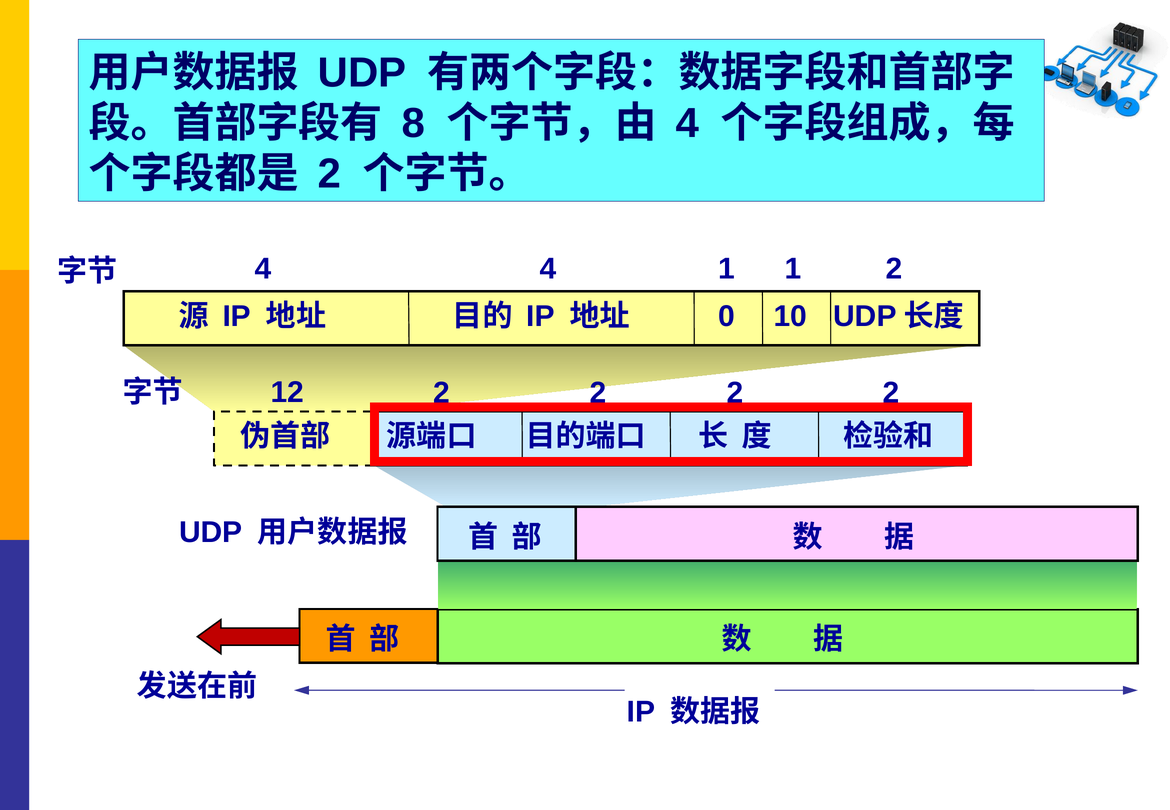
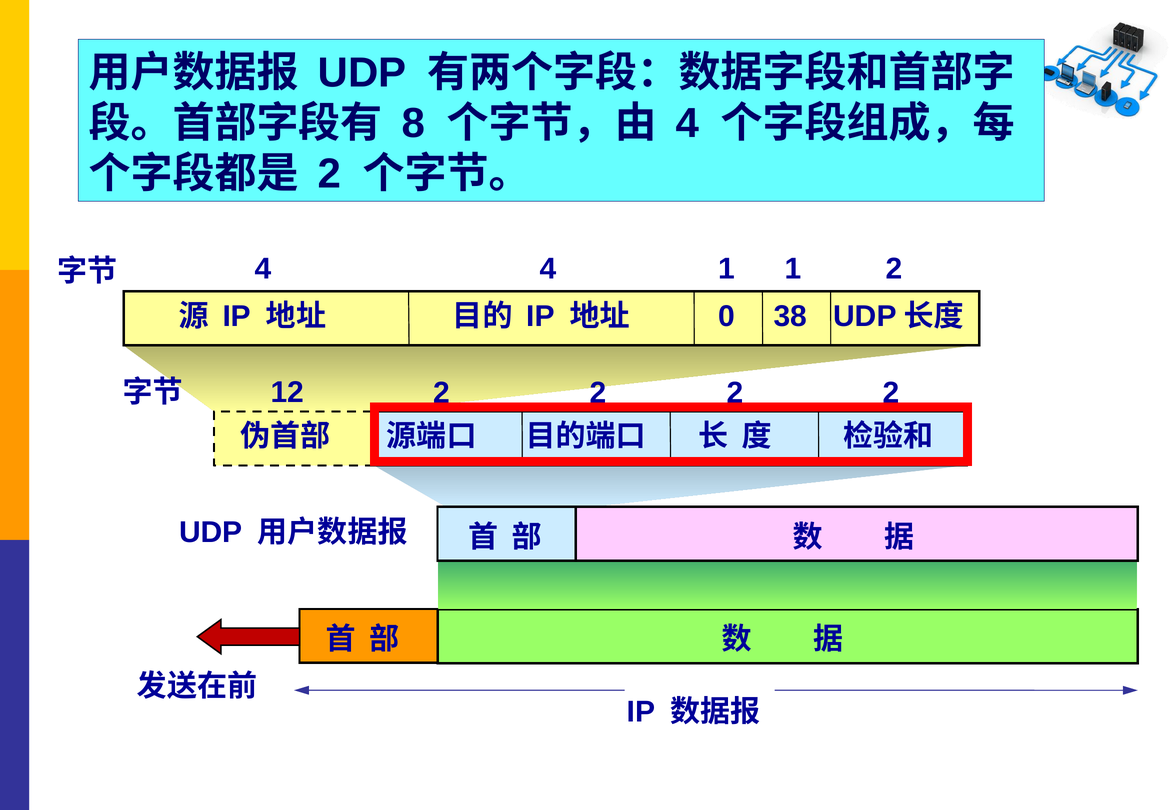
10: 10 -> 38 (790, 316)
